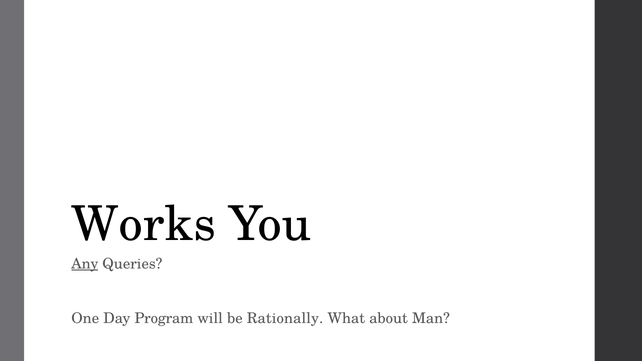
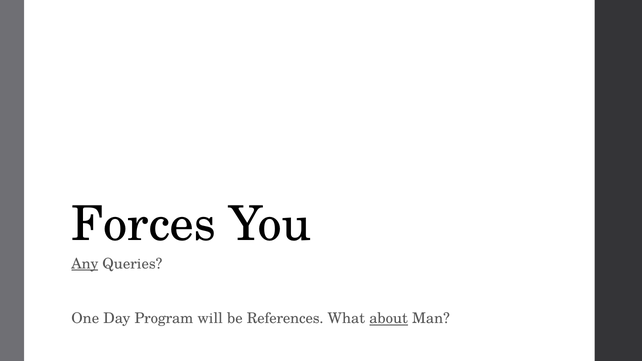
Works: Works -> Forces (144, 225)
Rationally: Rationally -> References (285, 319)
about underline: none -> present (389, 319)
